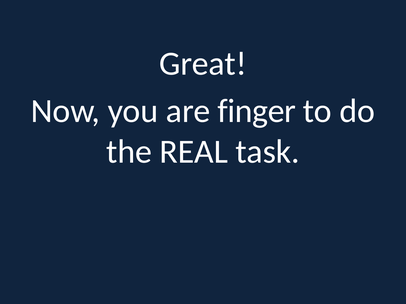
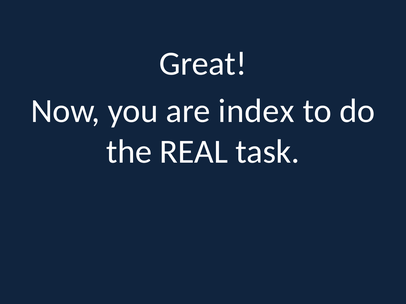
finger: finger -> index (256, 111)
